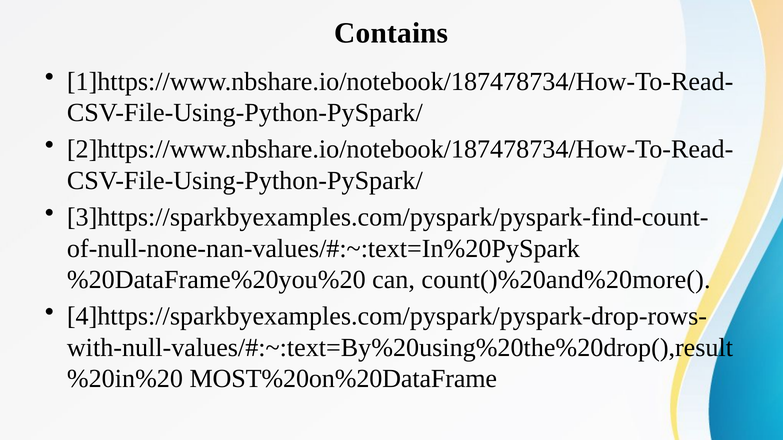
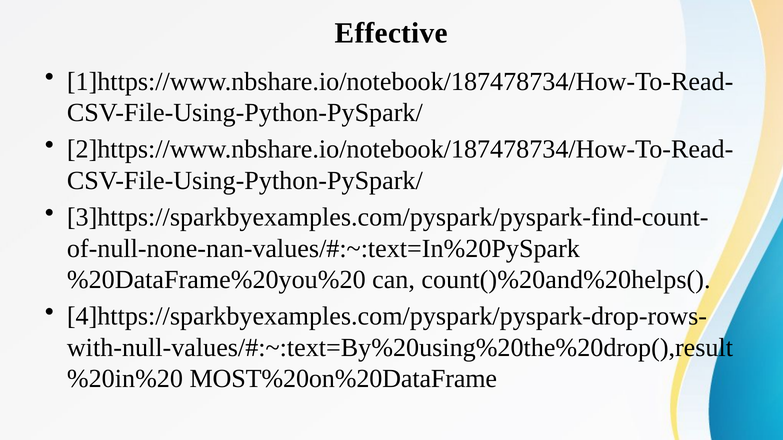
Contains: Contains -> Effective (391, 33)
count()%20and%20more(: count()%20and%20more( -> count()%20and%20helps( (566, 280)
